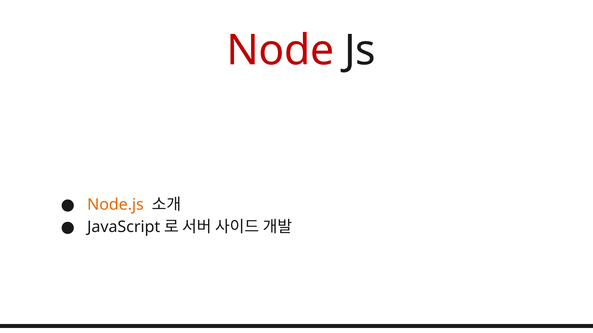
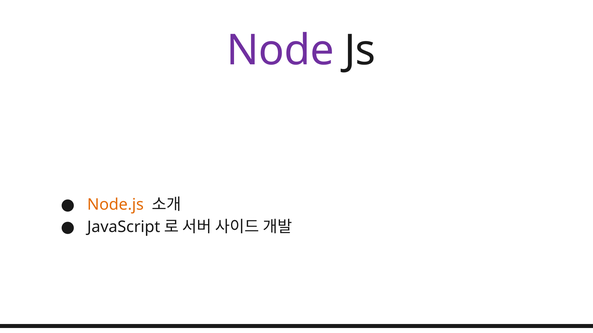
Node colour: red -> purple (280, 51)
